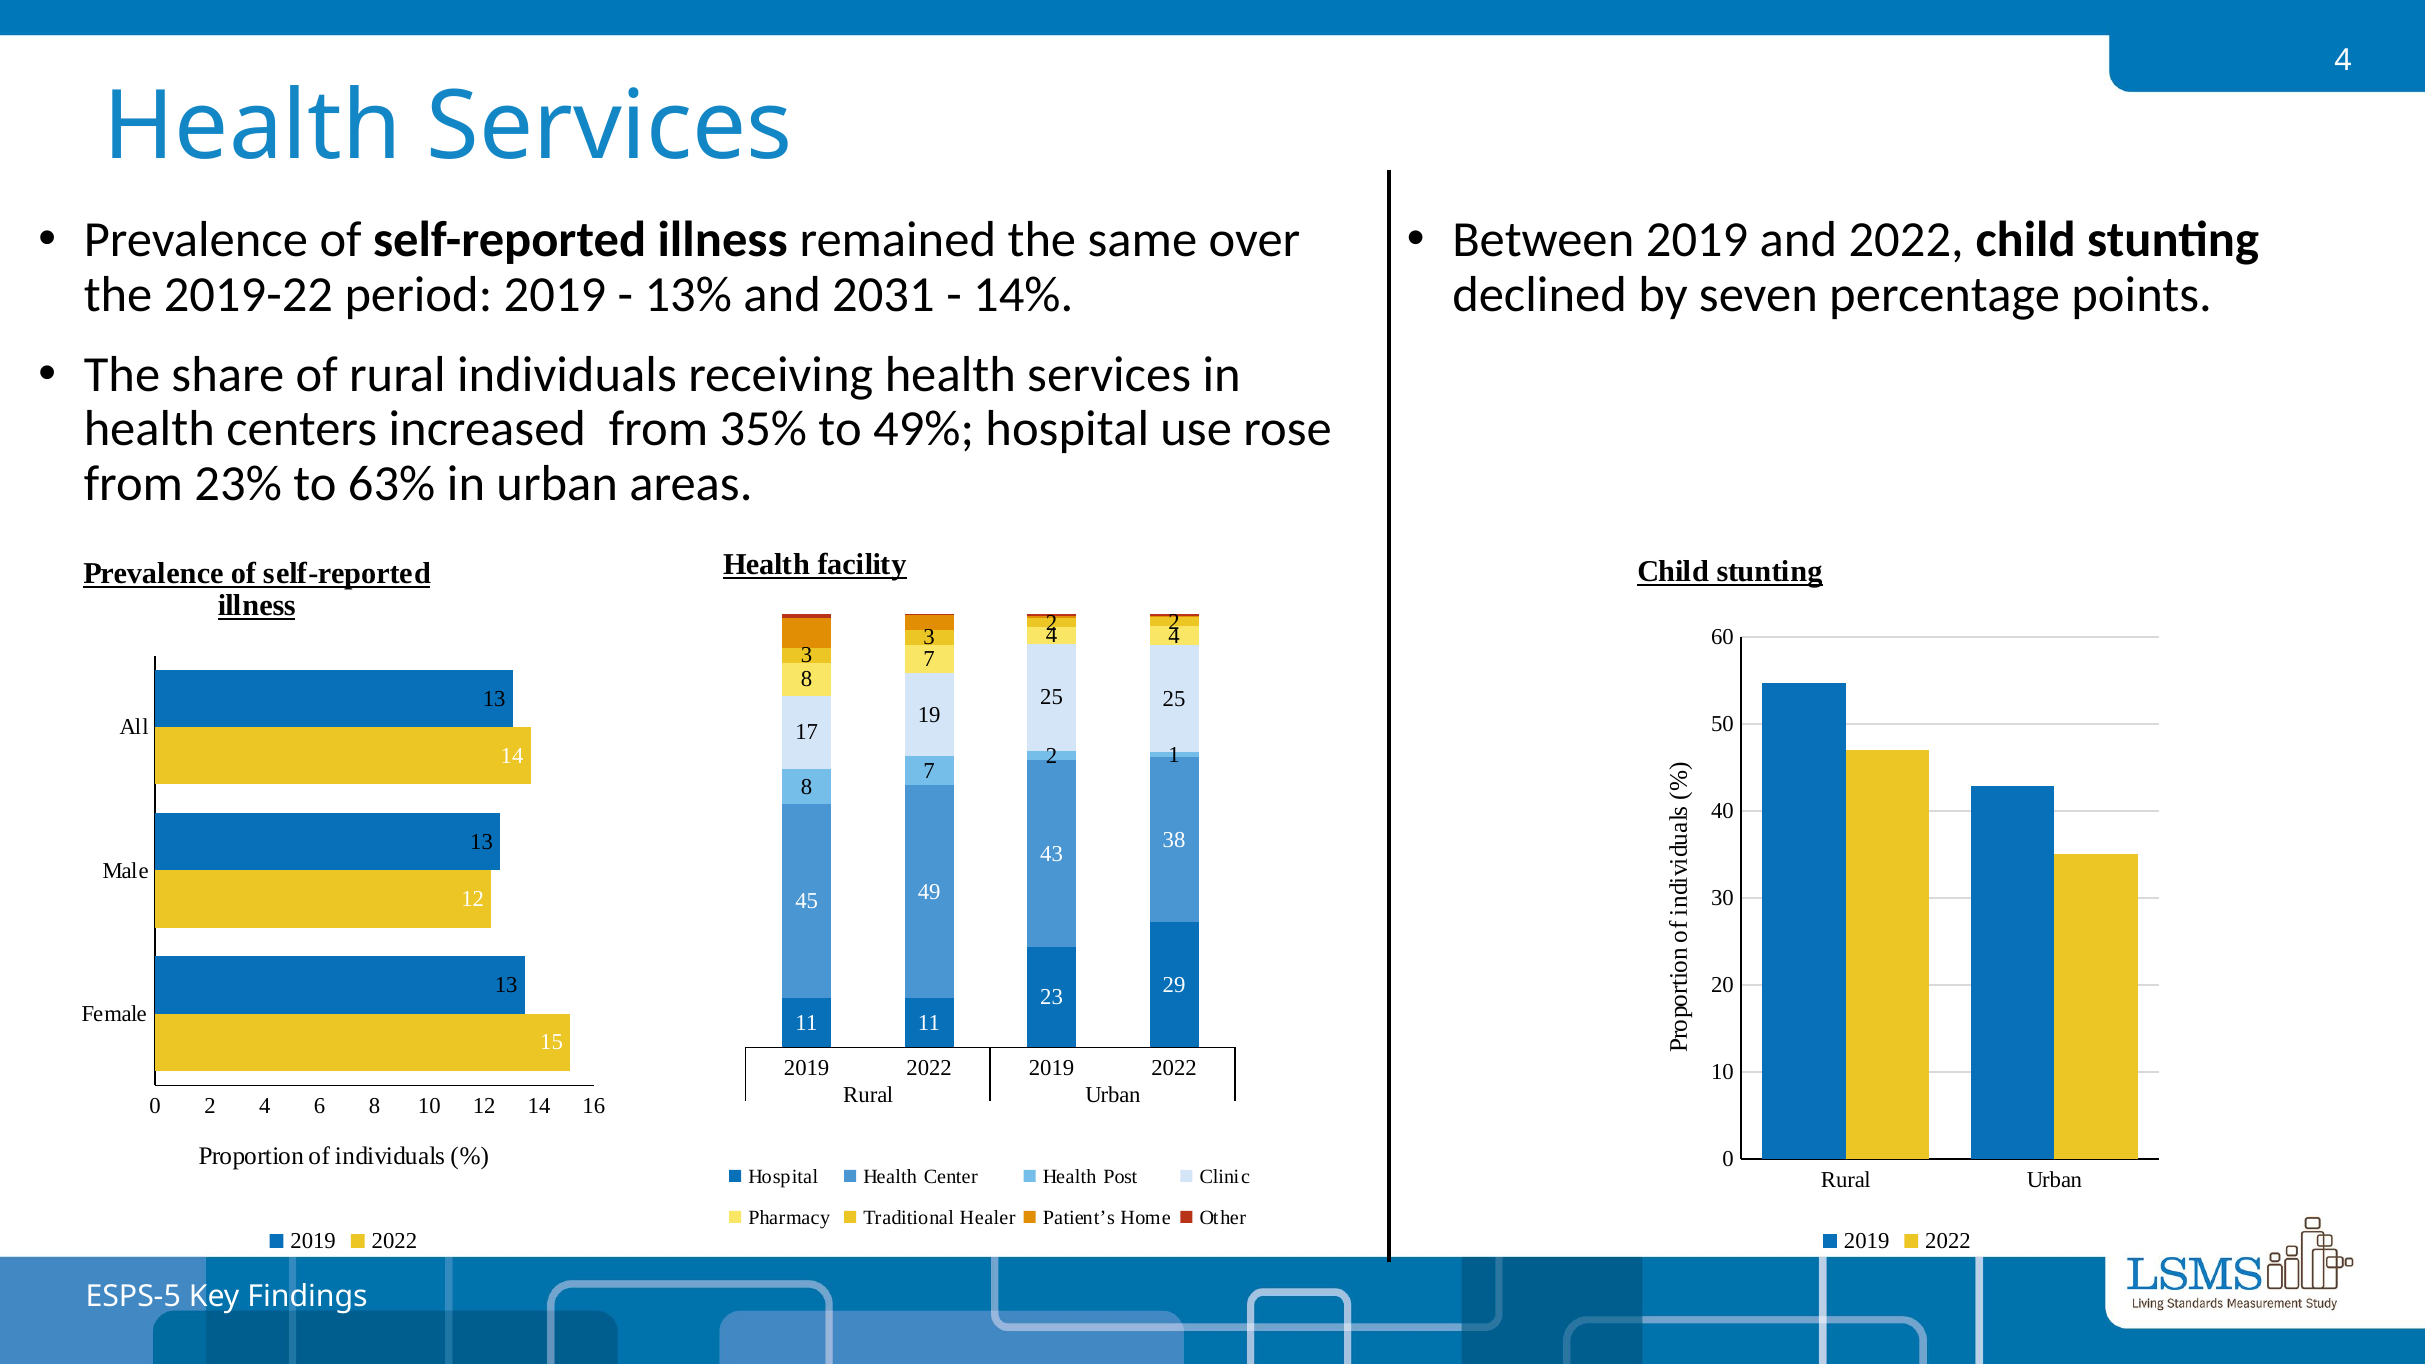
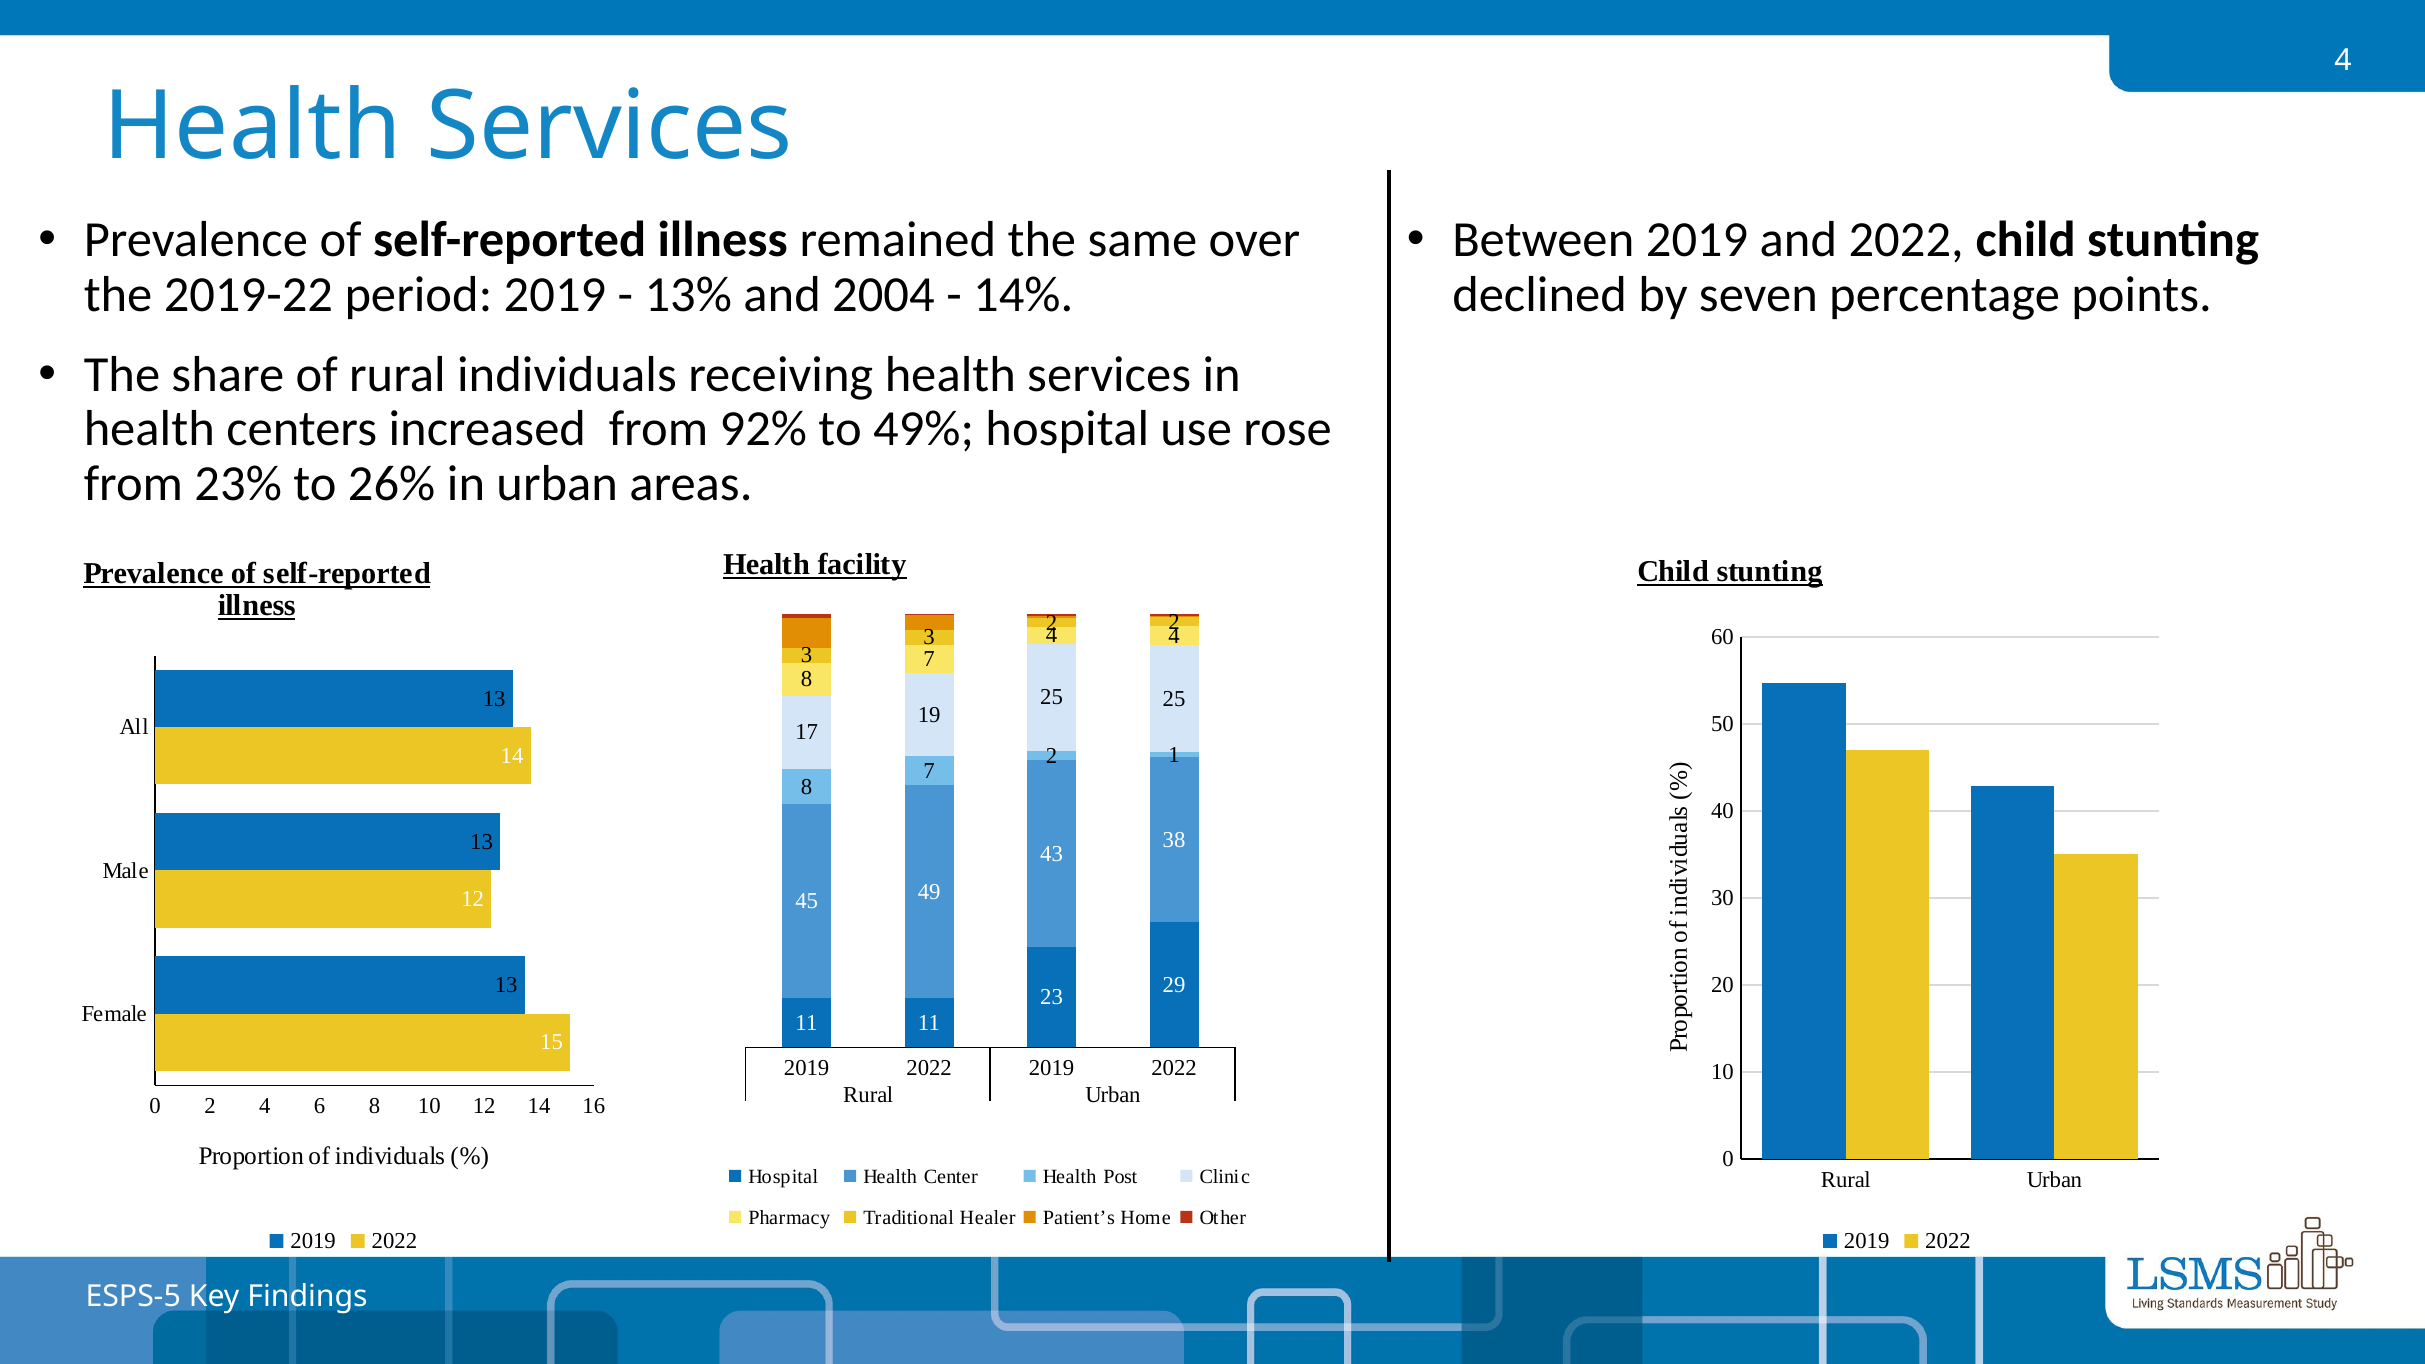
2031: 2031 -> 2004 (883, 295)
35%: 35% -> 92% (763, 429)
63%: 63% -> 26% (392, 484)
